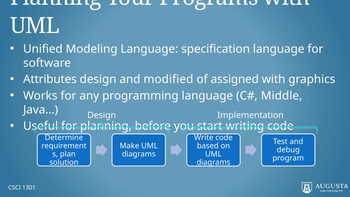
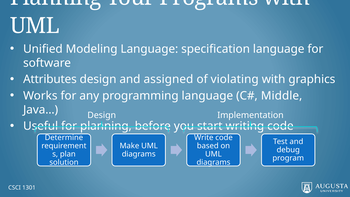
modified: modified -> assigned (168, 79)
assigned: assigned -> violating (235, 79)
